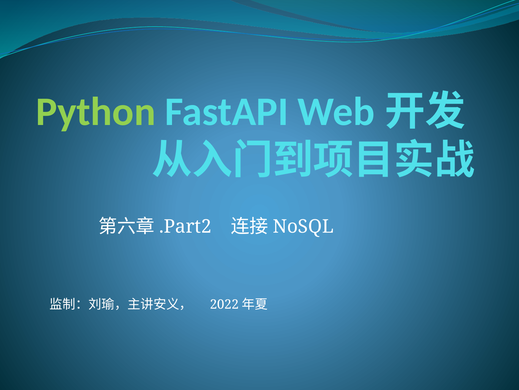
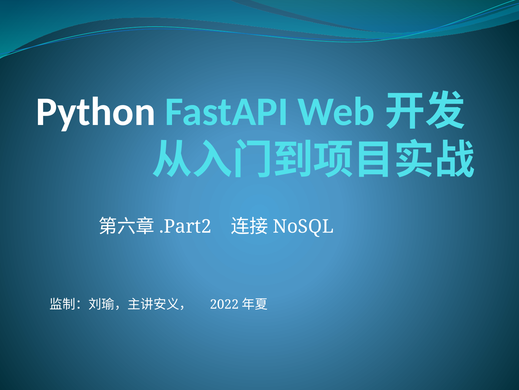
Python colour: light green -> white (96, 112)
